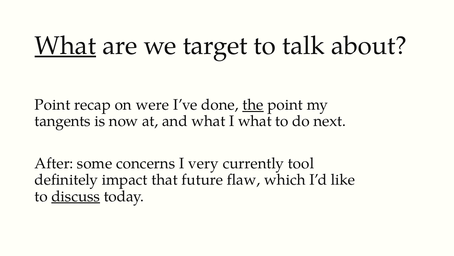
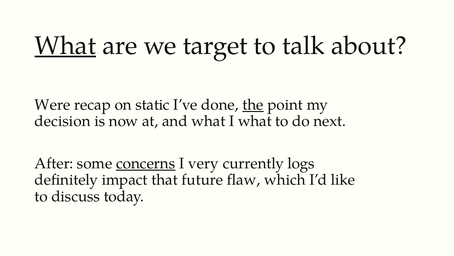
Point: Point -> Were (53, 105)
were: were -> static (153, 105)
tangents: tangents -> decision (63, 121)
concerns underline: none -> present (146, 163)
tool: tool -> logs (301, 163)
discuss underline: present -> none (76, 196)
